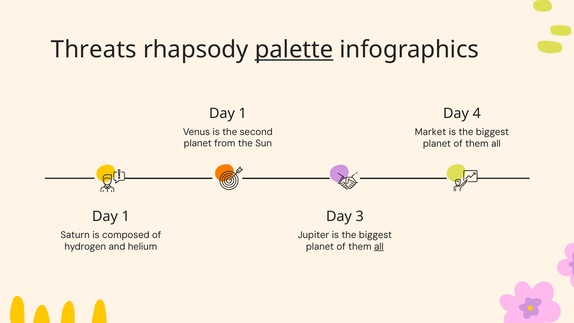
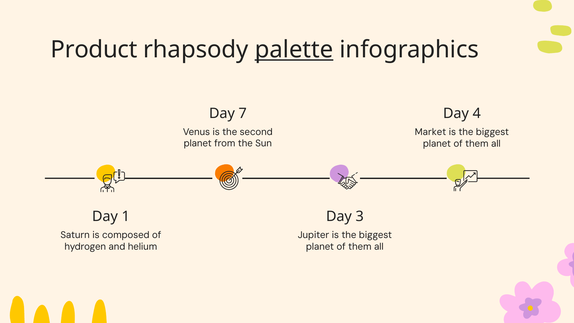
Threats: Threats -> Product (94, 50)
1: 1 -> 7 (243, 113)
all underline: present -> none (379, 247)
